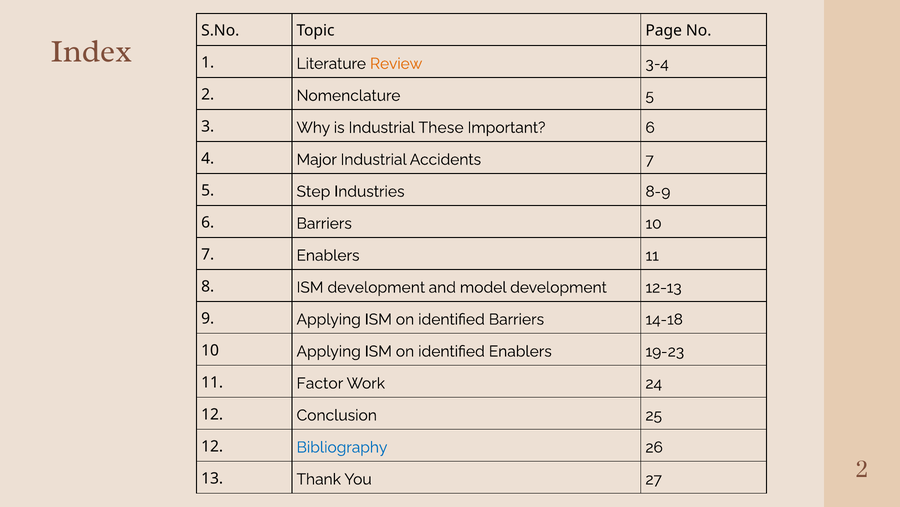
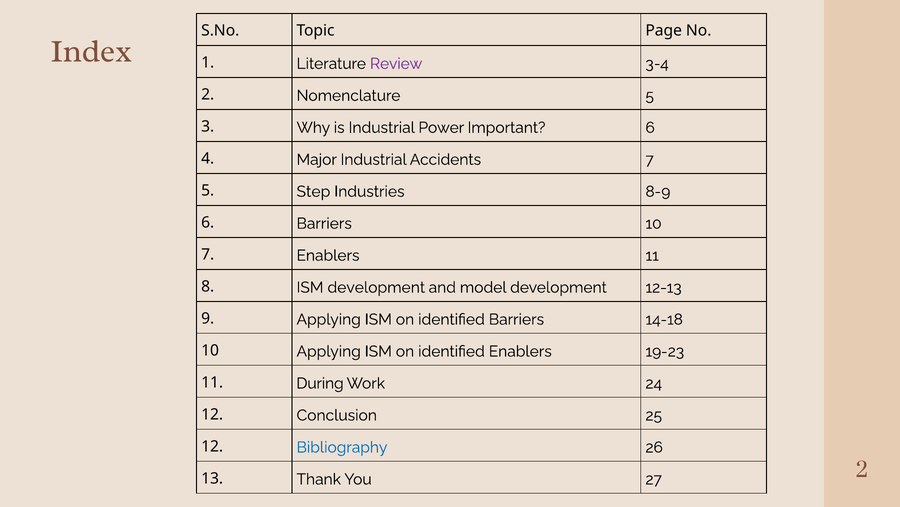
Review colour: orange -> purple (396, 64)
These: These -> Power (441, 127)
Factor: Factor -> During (320, 383)
